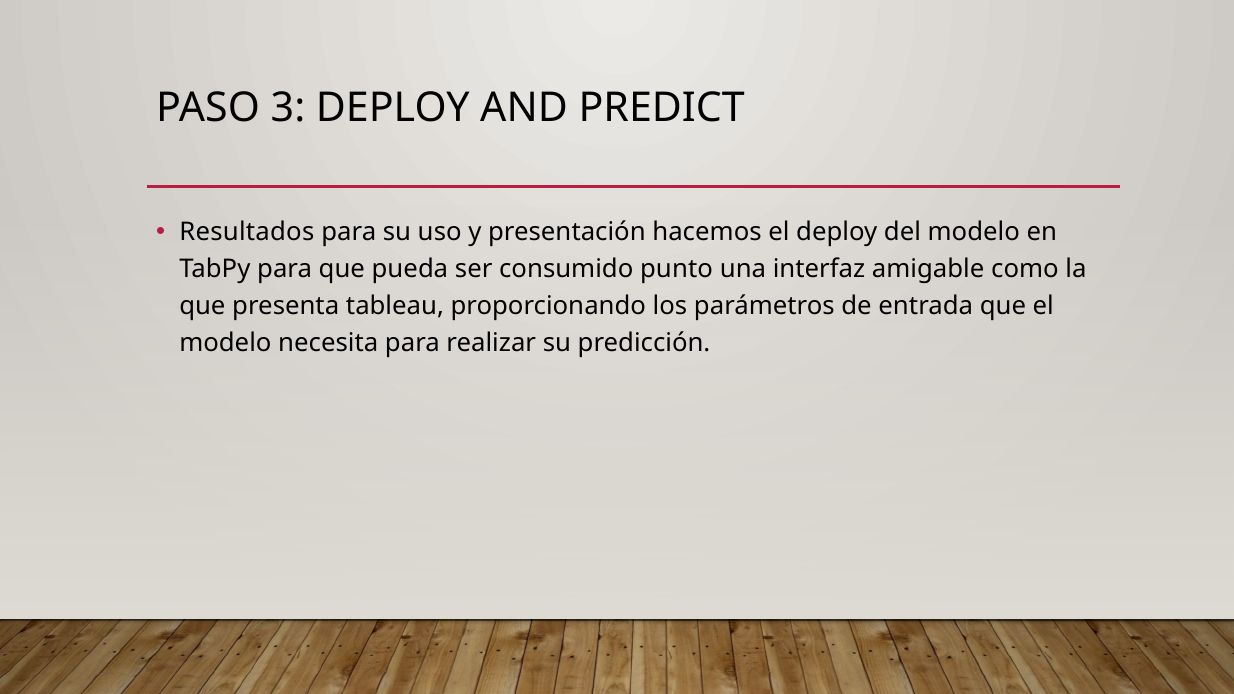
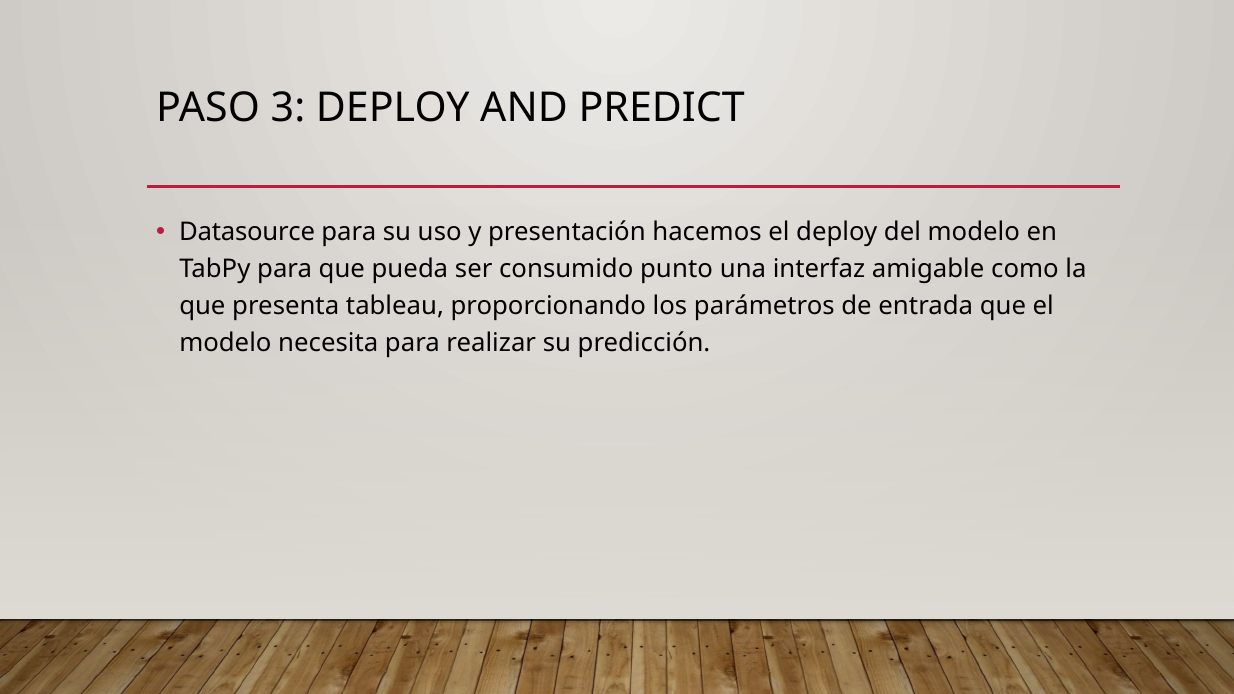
Resultados: Resultados -> Datasource (247, 232)
